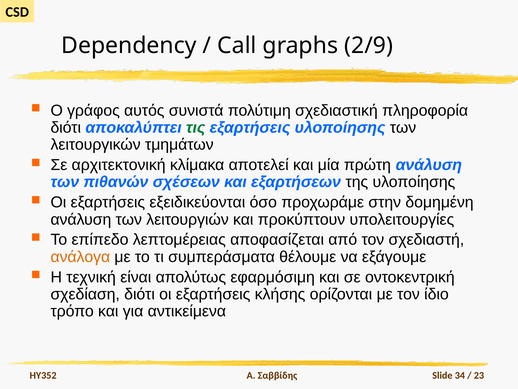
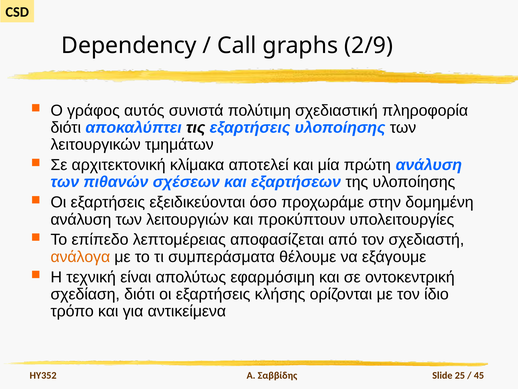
τις colour: green -> black (196, 127)
34: 34 -> 25 (460, 375)
23: 23 -> 45 (479, 375)
